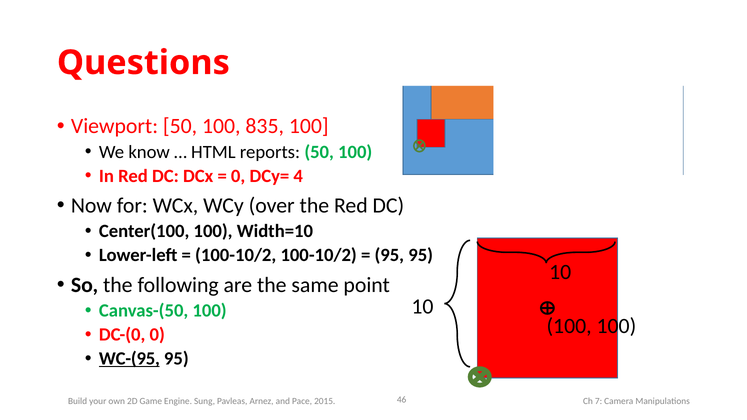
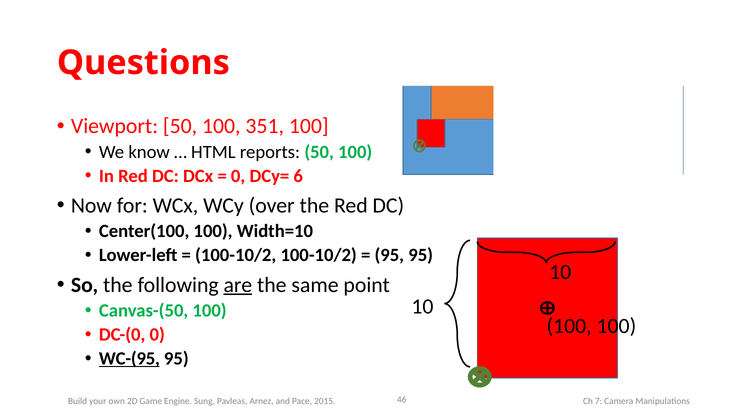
835: 835 -> 351 (265, 126)
4: 4 -> 6 (298, 176)
are underline: none -> present (238, 285)
